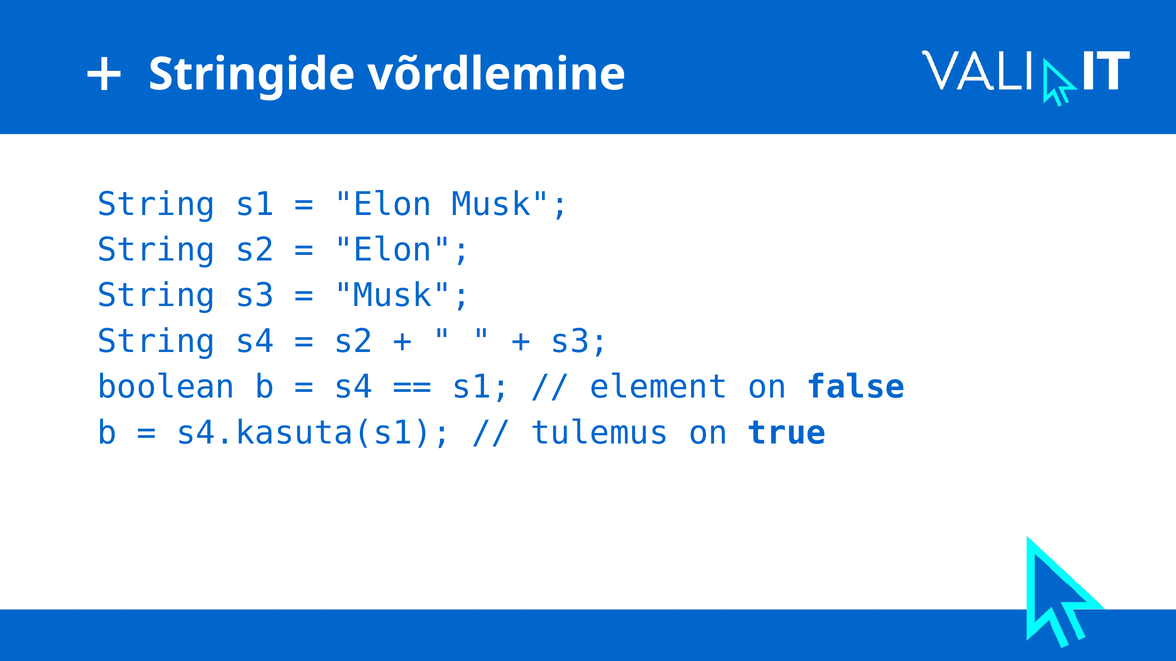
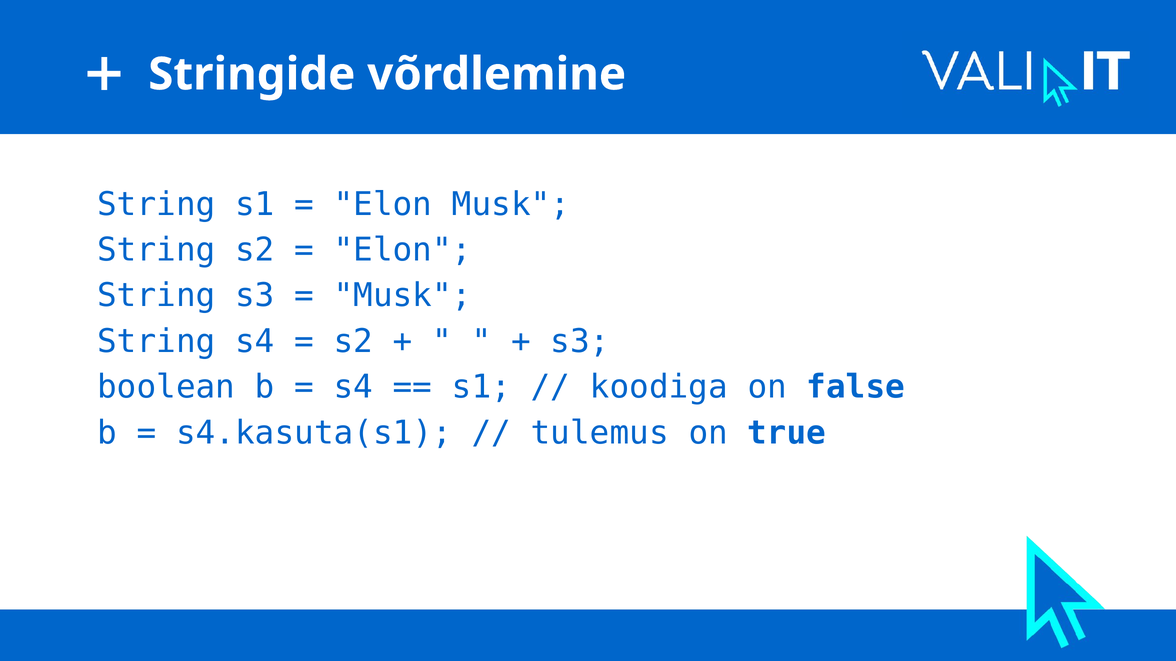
element: element -> koodiga (659, 387)
